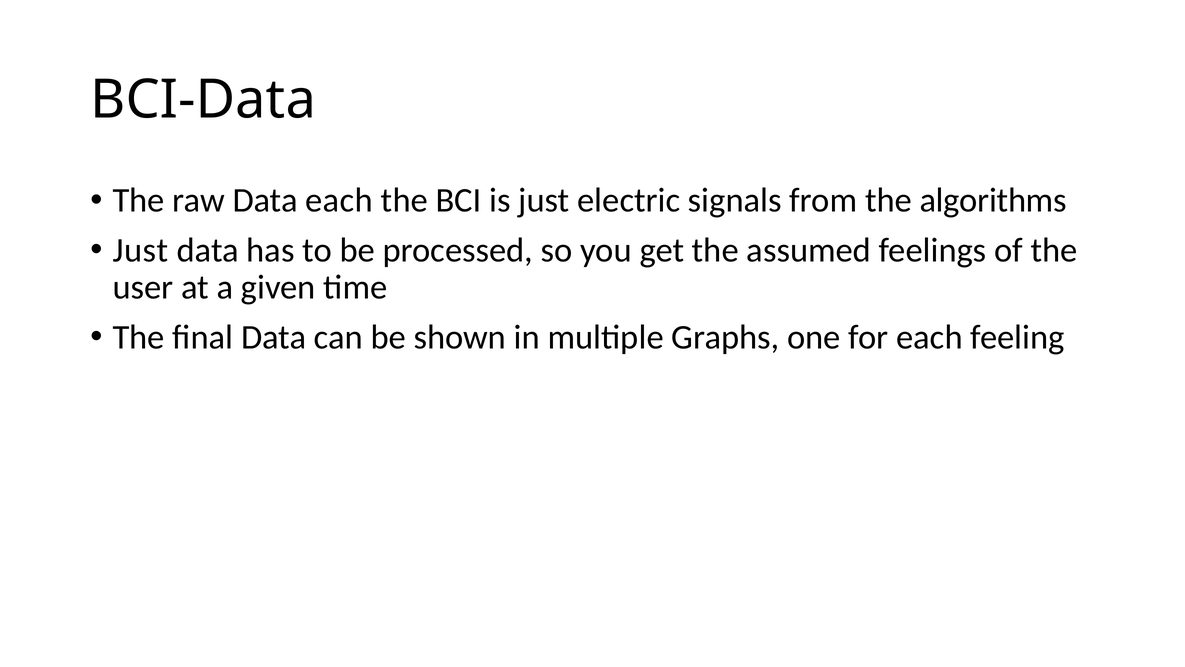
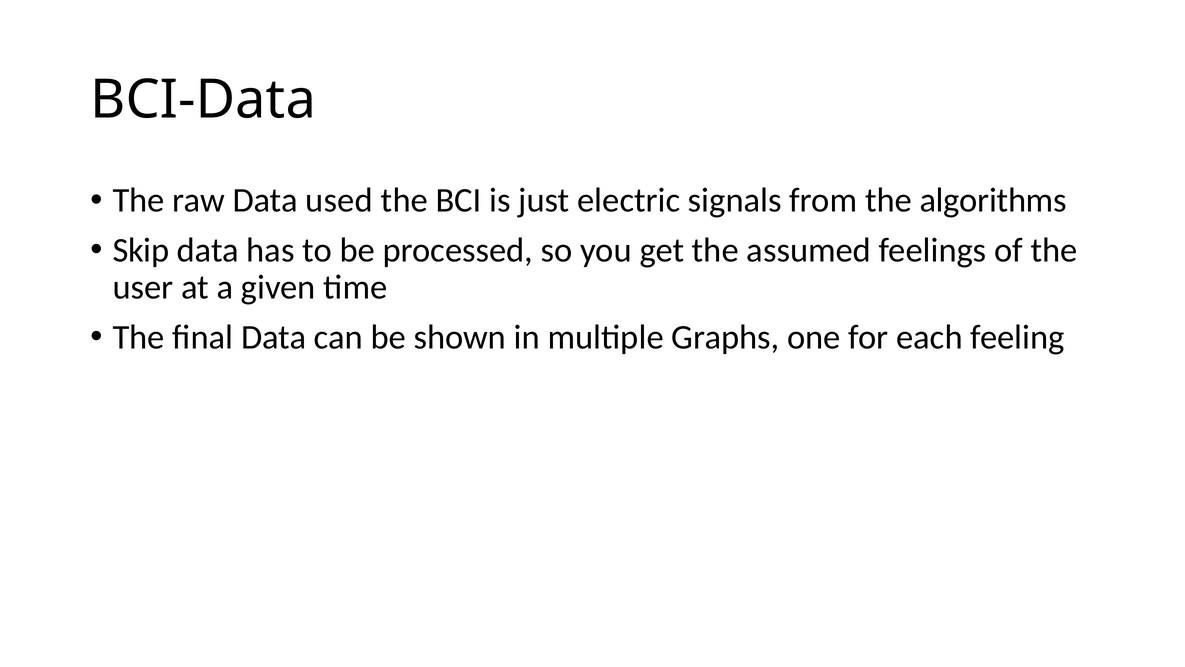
Data each: each -> used (339, 200)
Just: Just -> Skip (141, 250)
